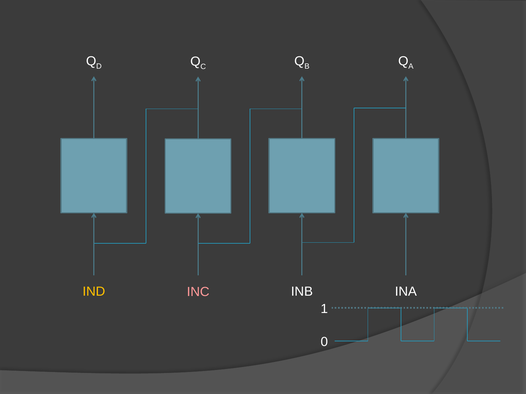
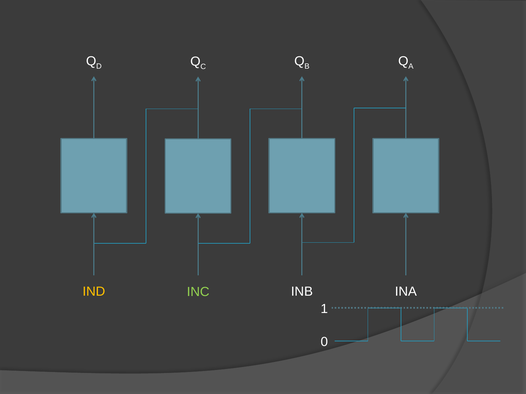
INC colour: pink -> light green (198, 292)
